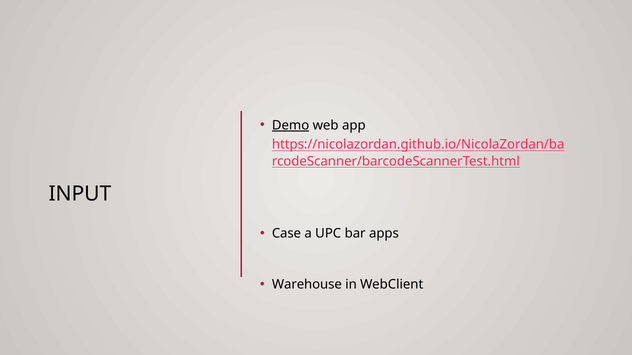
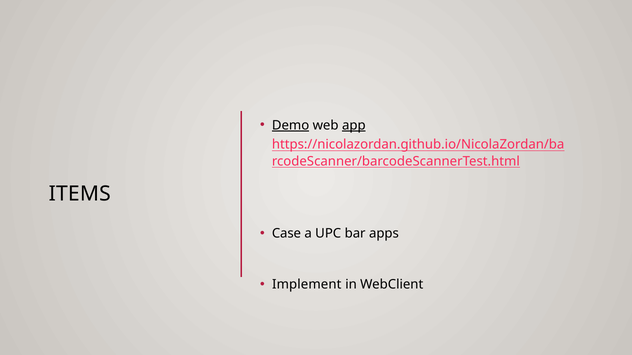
app underline: none -> present (354, 125)
INPUT: INPUT -> ITEMS (80, 194)
Warehouse: Warehouse -> Implement (307, 285)
